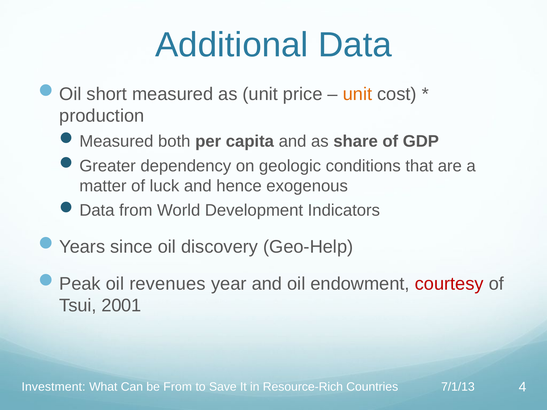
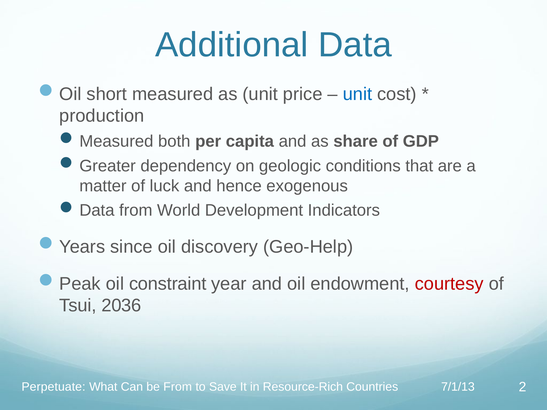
unit colour: orange -> blue (357, 94)
revenues: revenues -> constraint (168, 284)
2001: 2001 -> 2036 (121, 306)
Investment: Investment -> Perpetuate (54, 387)
4: 4 -> 2 (523, 387)
